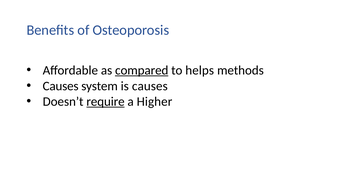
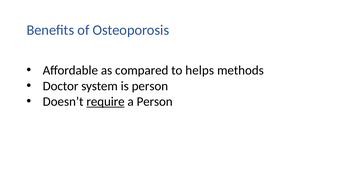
compared underline: present -> none (142, 70)
Causes: Causes -> Doctor (61, 86)
is causes: causes -> person (150, 86)
a Higher: Higher -> Person (155, 101)
